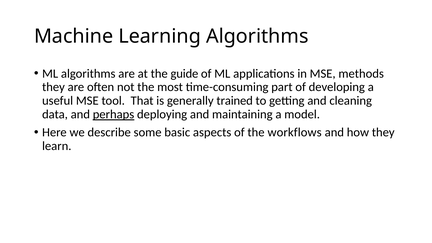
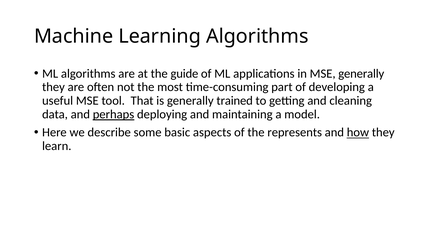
MSE methods: methods -> generally (361, 74)
workflows: workflows -> represents (295, 132)
how underline: none -> present (358, 132)
